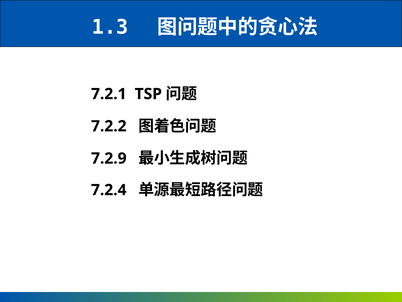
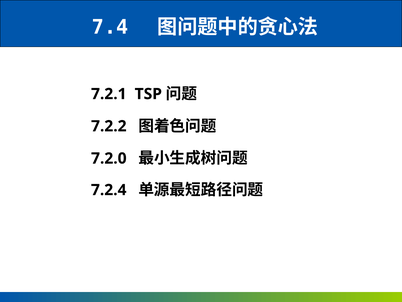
1.3: 1.3 -> 7.4 (110, 27)
7.2.9: 7.2.9 -> 7.2.0 (109, 158)
